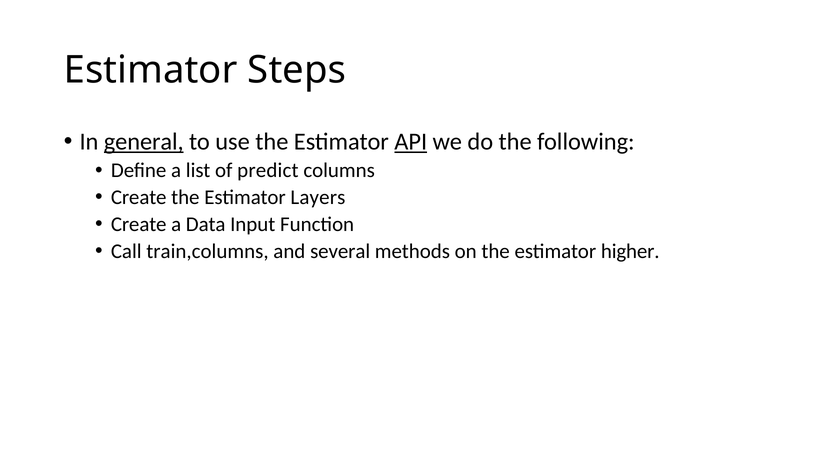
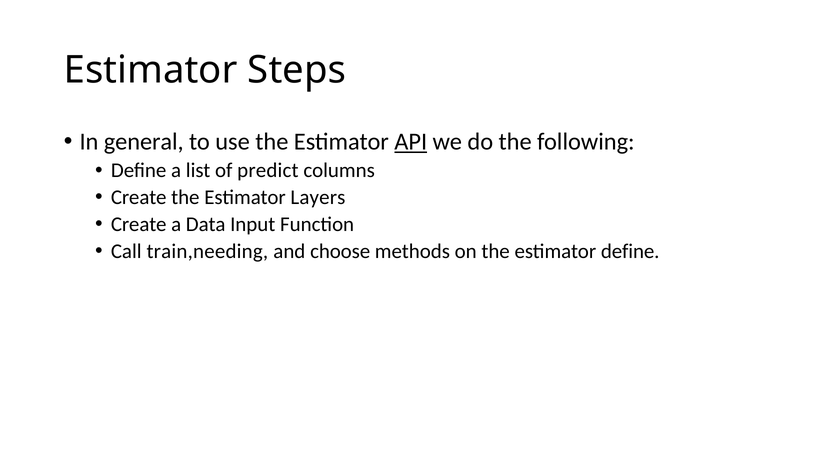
general underline: present -> none (144, 142)
train,columns: train,columns -> train,needing (207, 251)
several: several -> choose (340, 251)
estimator higher: higher -> define (630, 251)
